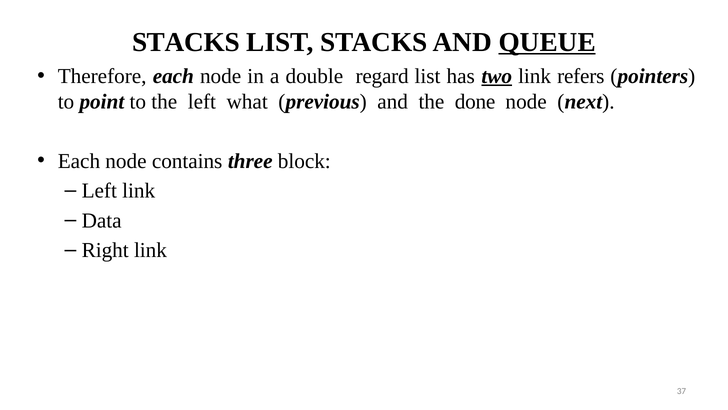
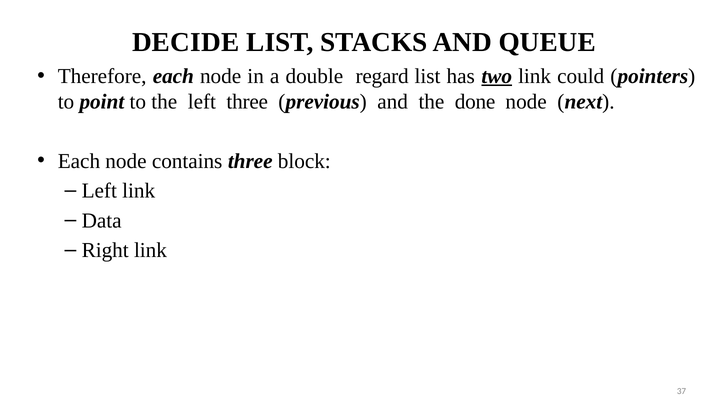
STACKS: STACKS -> DECIDE (186, 42)
QUEUE underline: present -> none (547, 42)
refers: refers -> could (581, 76)
left what: what -> three (247, 102)
